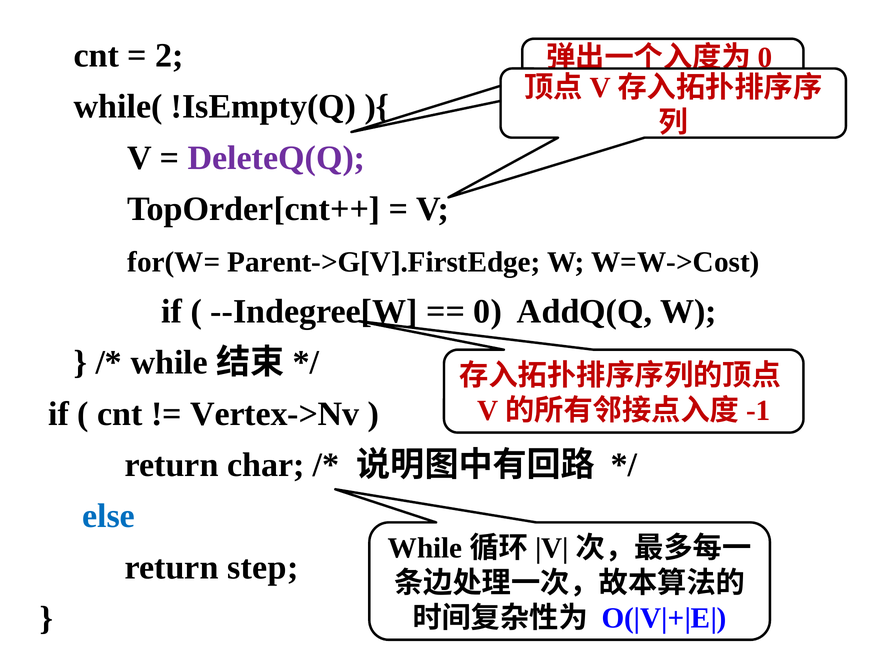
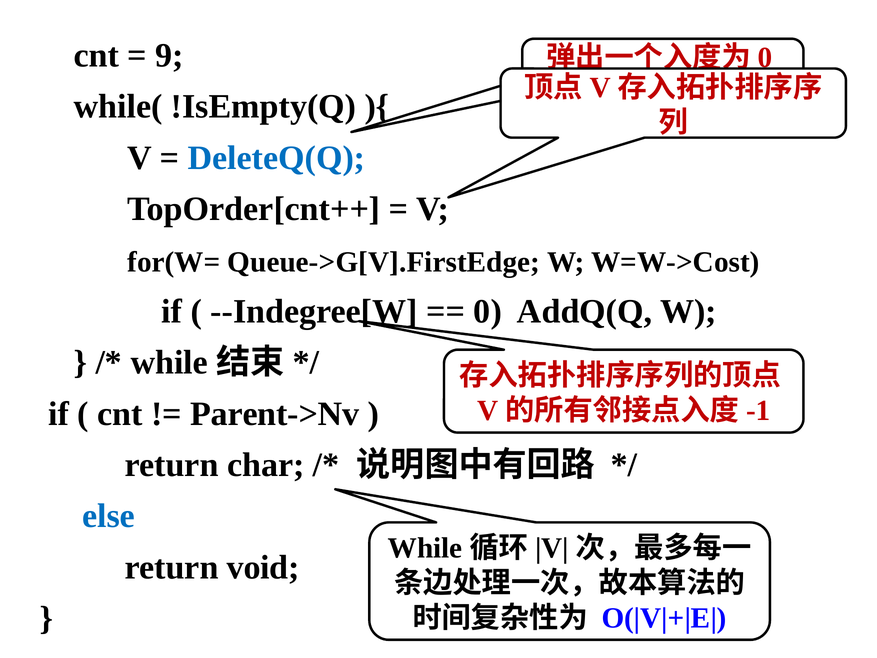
2: 2 -> 9 (170, 55)
DeleteQ(Q colour: purple -> blue (277, 158)
Parent->G[V].FirstEdge: Parent->G[V].FirstEdge -> Queue->G[V].FirstEdge (384, 262)
Vertex->Nv: Vertex->Nv -> Parent->Nv (275, 414)
step: step -> void (263, 567)
